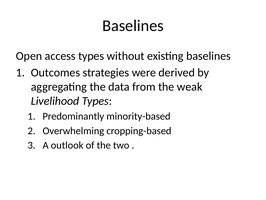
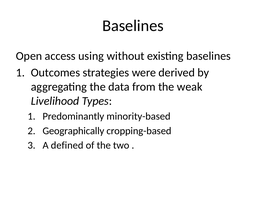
access types: types -> using (91, 56)
Overwhelming: Overwhelming -> Geographically (73, 131)
outlook: outlook -> defined (67, 145)
